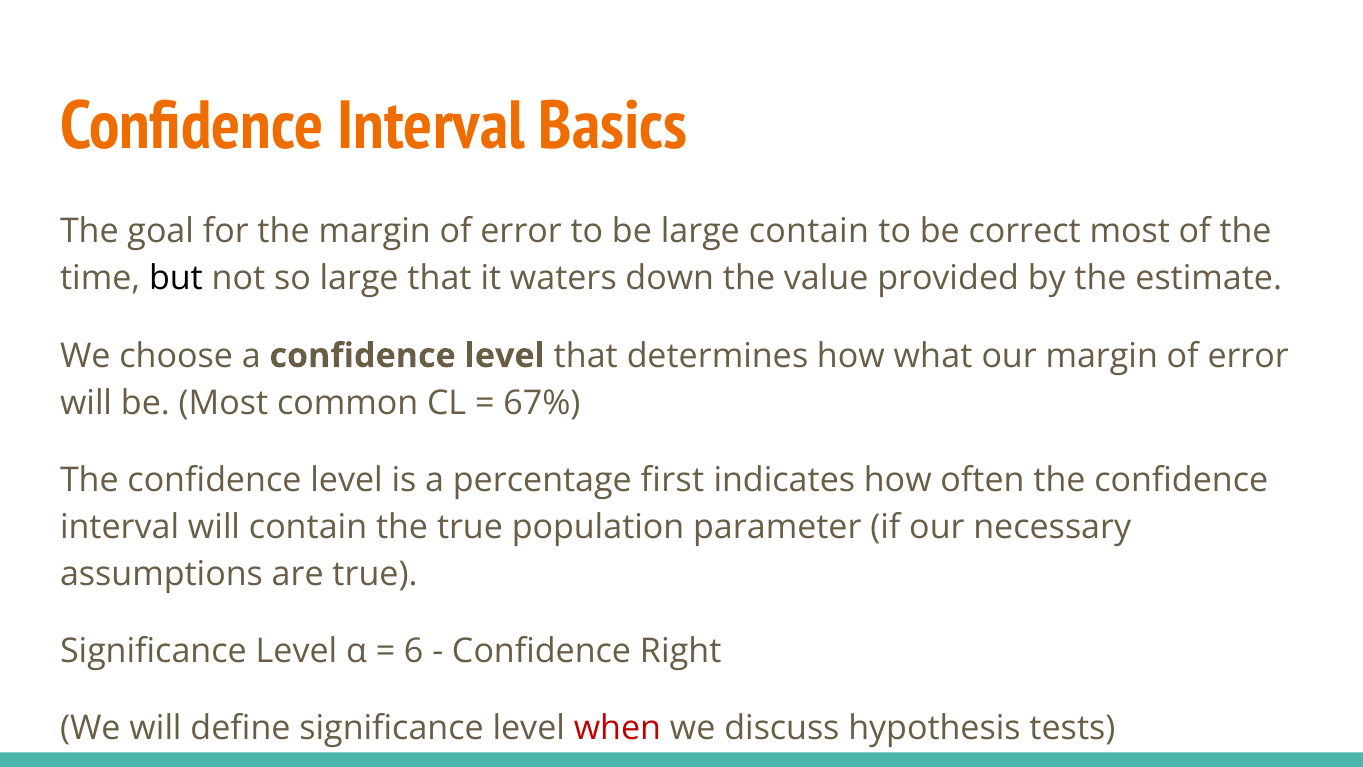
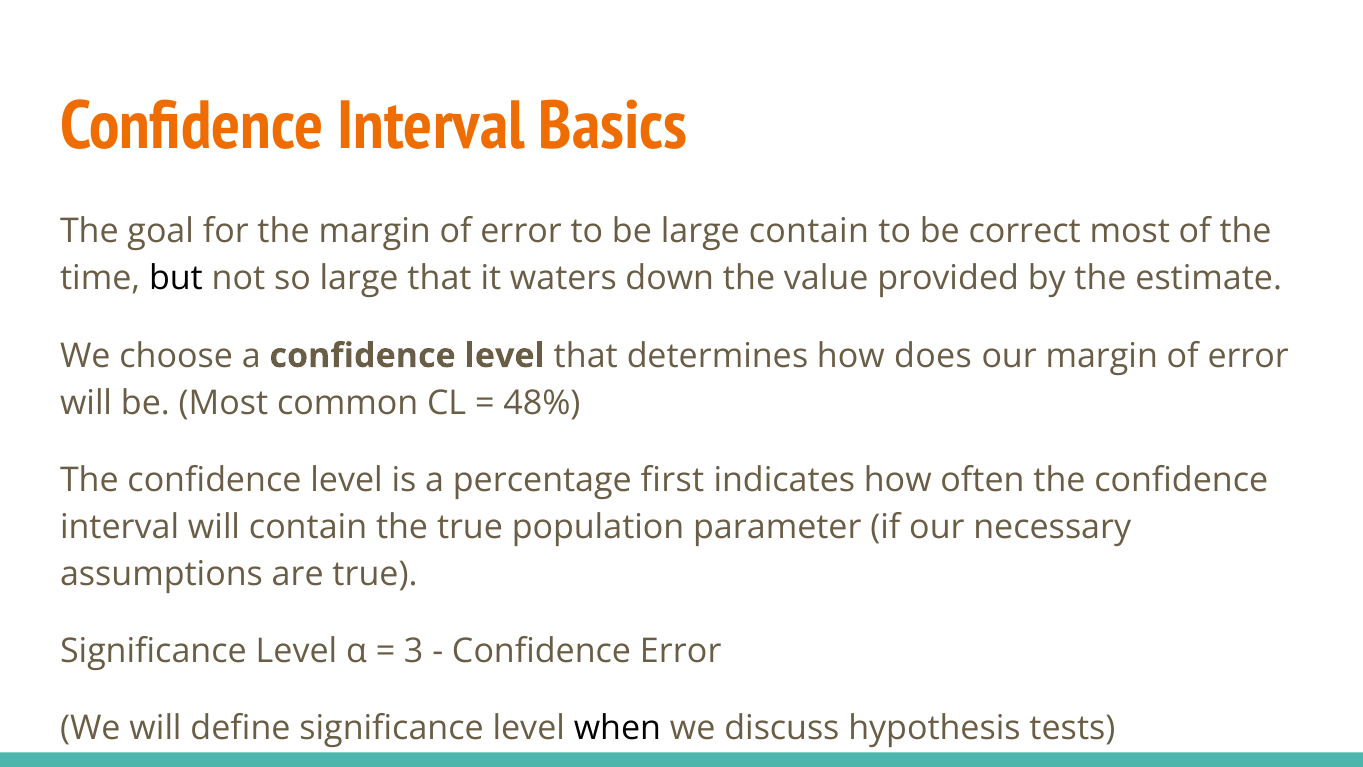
what: what -> does (933, 356)
67%: 67% -> 48% (542, 403)
6: 6 -> 3 (414, 651)
Confidence Right: Right -> Error (681, 651)
when colour: red -> black (617, 728)
